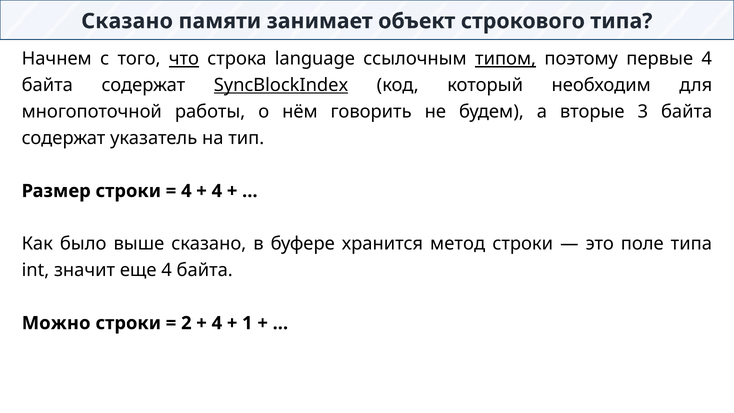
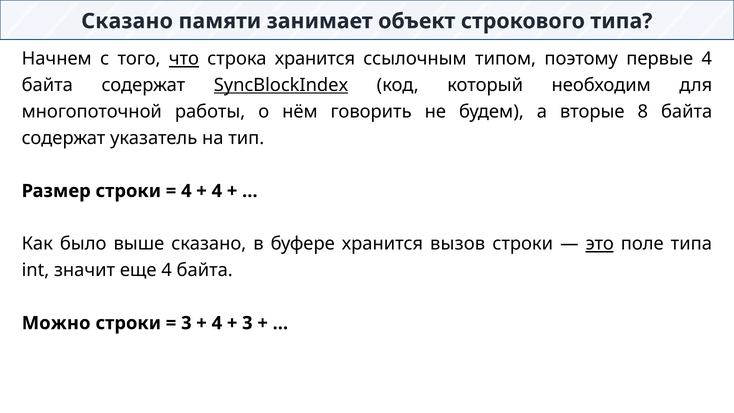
строка language: language -> хранится (315, 59)
типом underline: present -> none (506, 59)
3: 3 -> 8 (643, 112)
метод: метод -> вызов (458, 244)
это underline: none -> present (600, 244)
2: 2 -> 3 (186, 323)
1: 1 -> 3 (247, 323)
